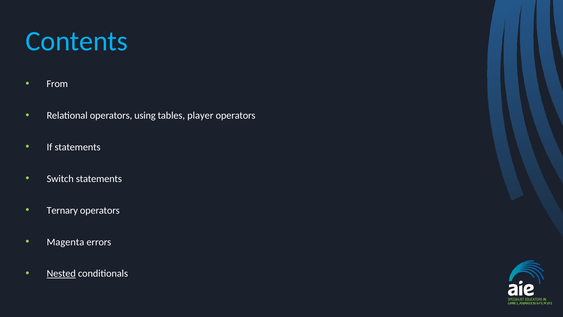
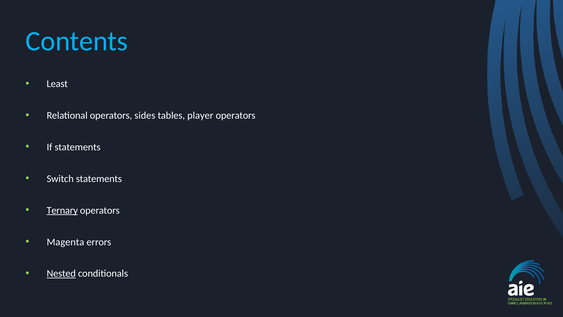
From: From -> Least (57, 84)
using: using -> sides (145, 115)
Ternary underline: none -> present (62, 210)
